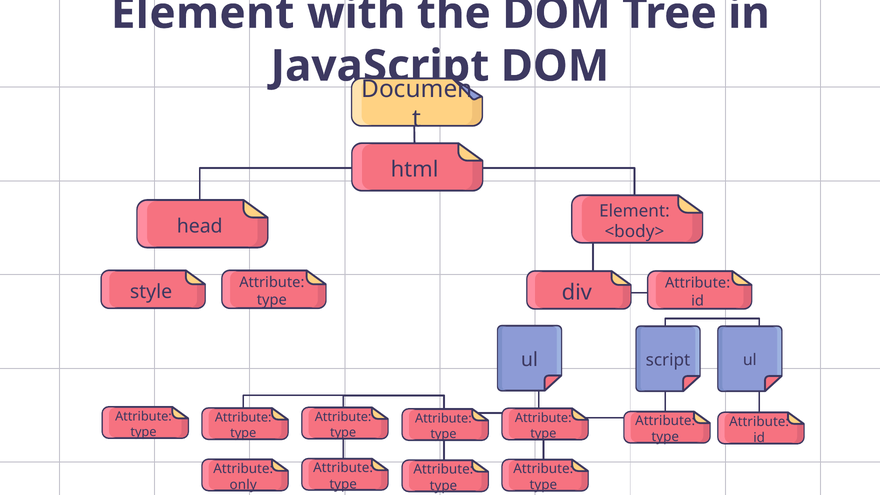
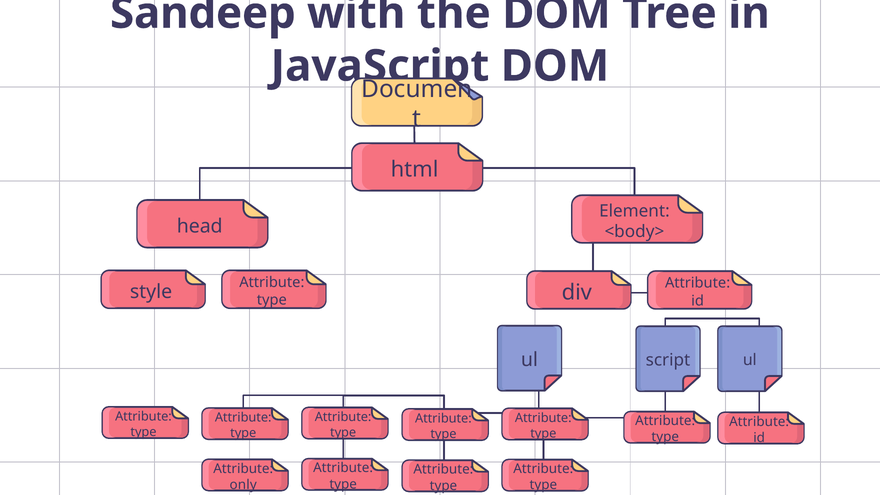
Element: Element -> Sandeep (203, 13)
